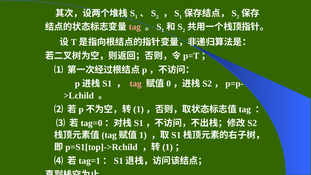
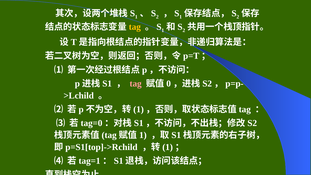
tag colour: pink -> yellow (135, 27)
